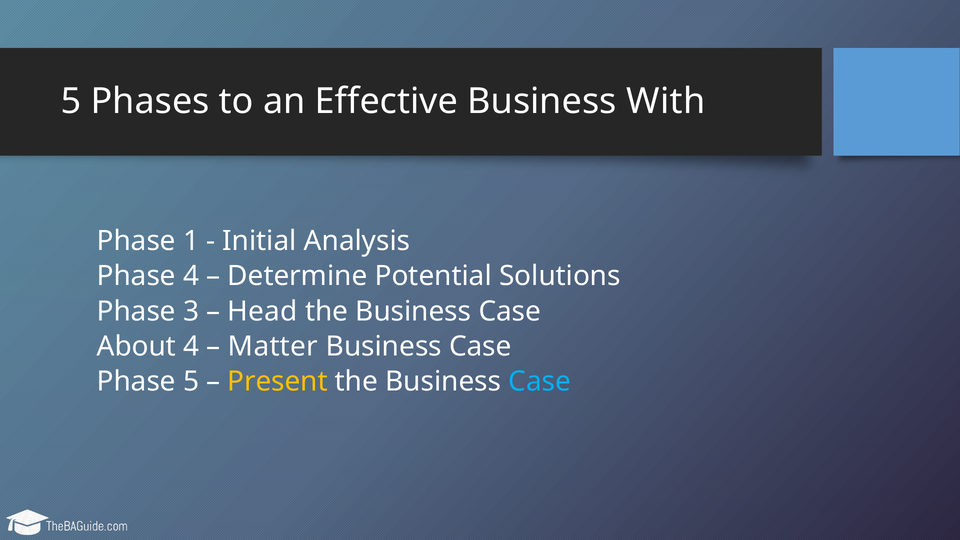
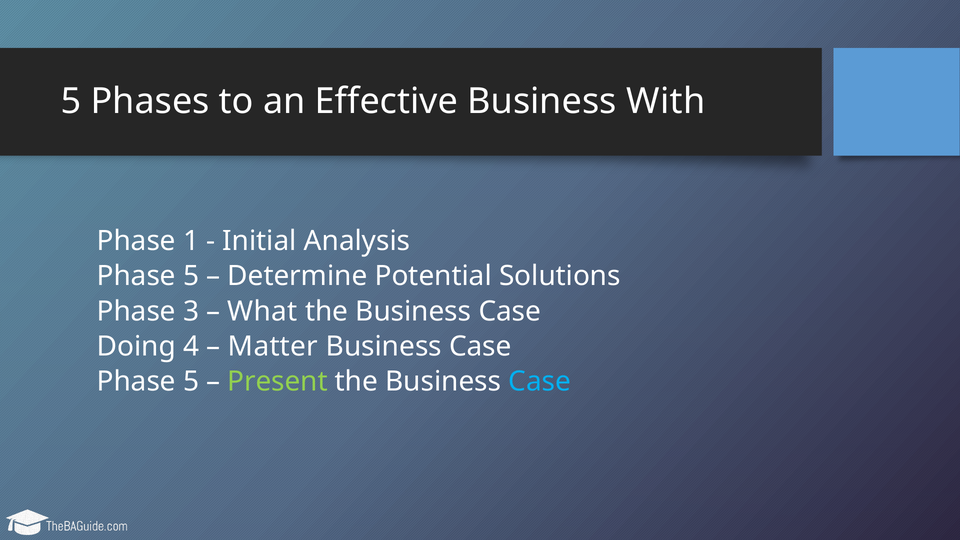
4: 4 -> 5 (191, 276)
Head: Head -> What (262, 311)
About: About -> Doing (136, 347)
Present colour: yellow -> light green (278, 382)
